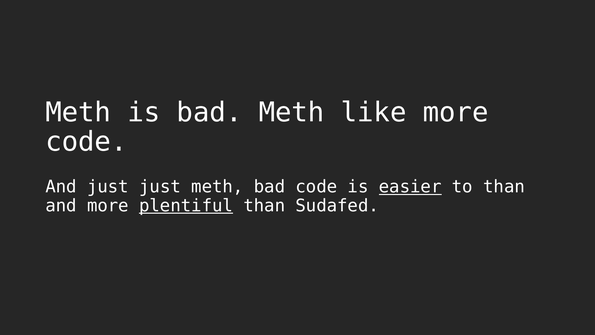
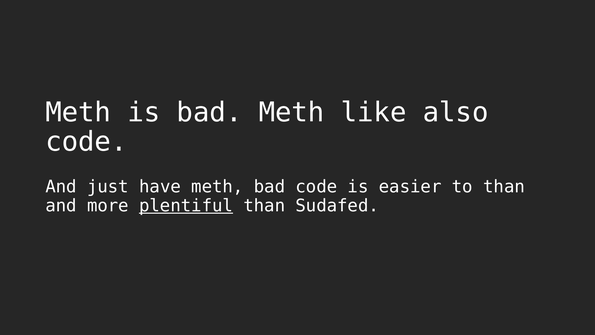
like more: more -> also (456, 112)
just just: just -> have (160, 187)
easier underline: present -> none (410, 187)
